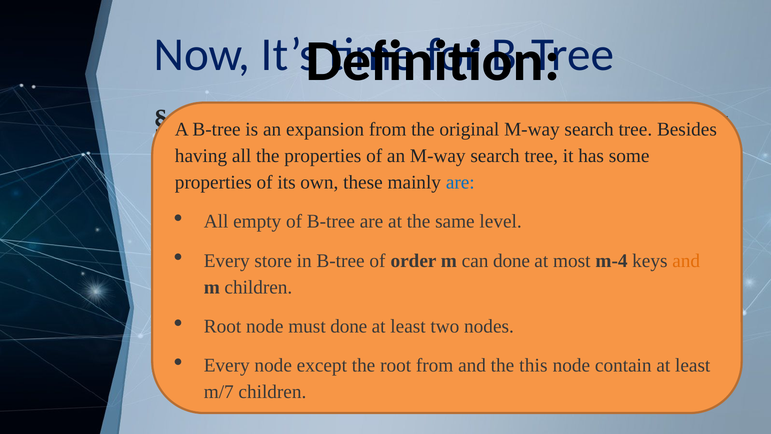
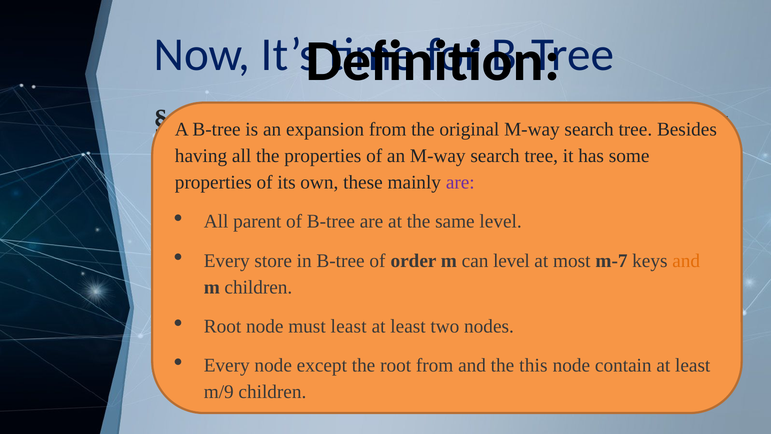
are colour: blue -> purple (460, 182)
empty: empty -> parent (257, 221)
can done: done -> level (512, 261)
m-4: m-4 -> m-7 (612, 261)
must done: done -> least (349, 326)
m/7: m/7 -> m/9 (219, 392)
